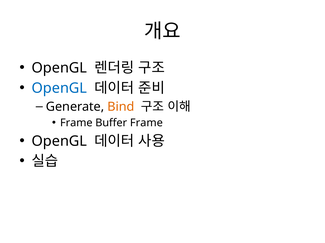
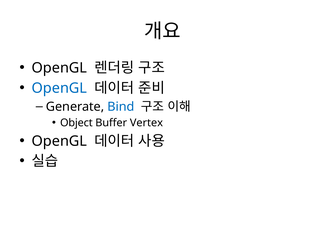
Bind colour: orange -> blue (121, 107)
Frame: Frame -> Object (76, 123)
Buffer Frame: Frame -> Vertex (146, 123)
